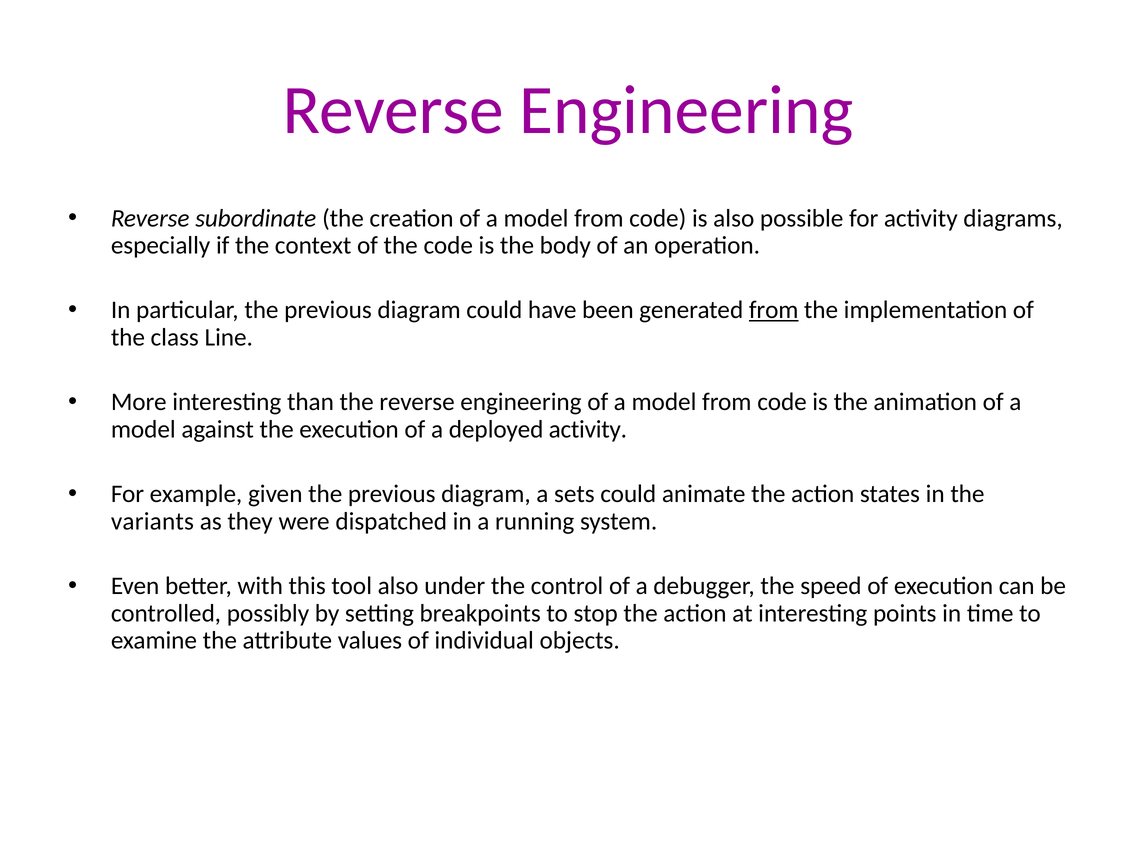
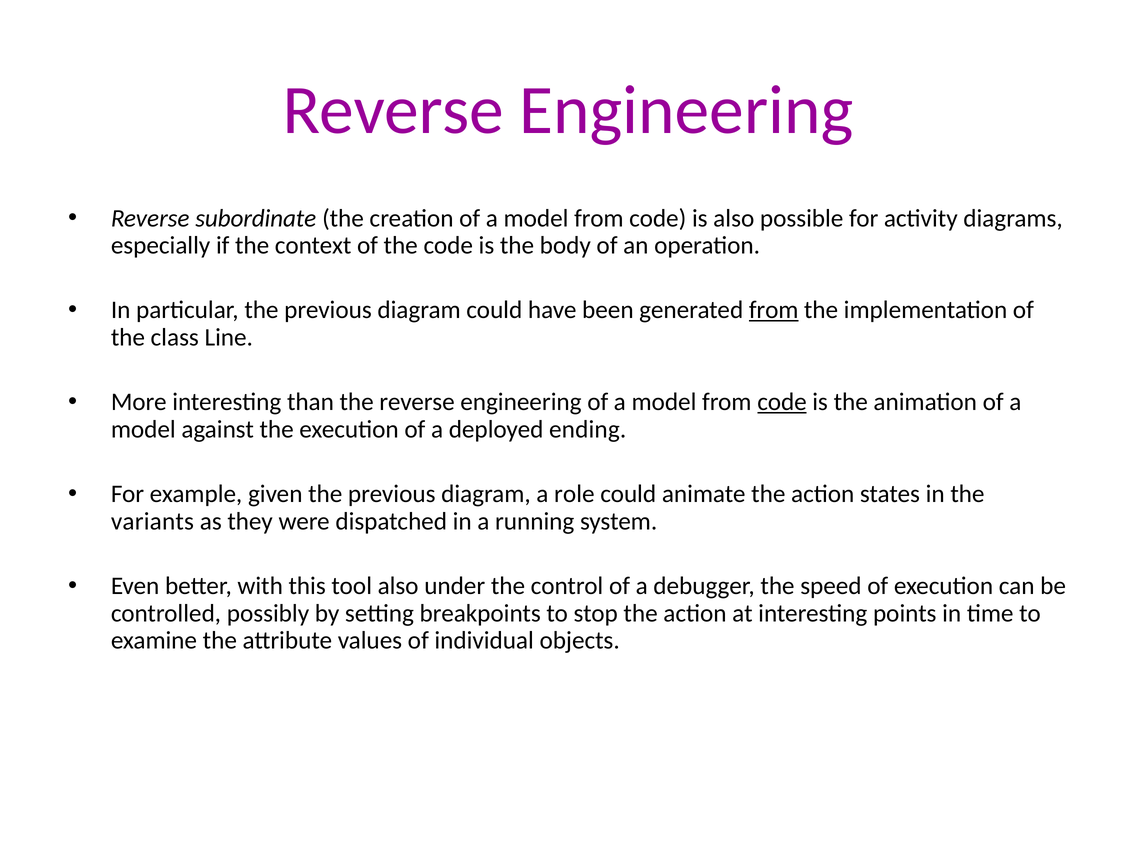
code underline: none -> present (782, 402)
deployed activity: activity -> ending (588, 429)
sets: sets -> role (574, 494)
